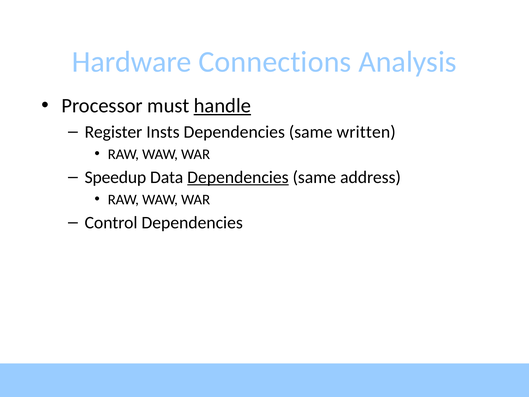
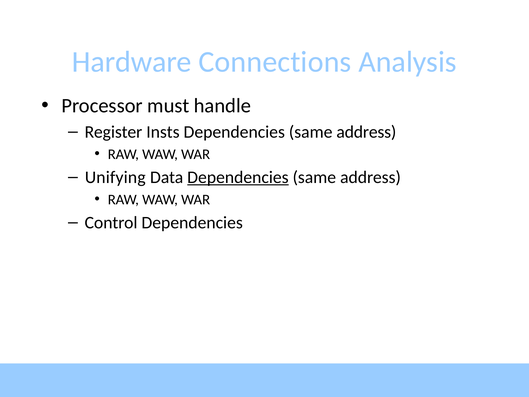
handle underline: present -> none (222, 106)
written: written -> address (366, 132)
Speedup: Speedup -> Unifying (115, 177)
